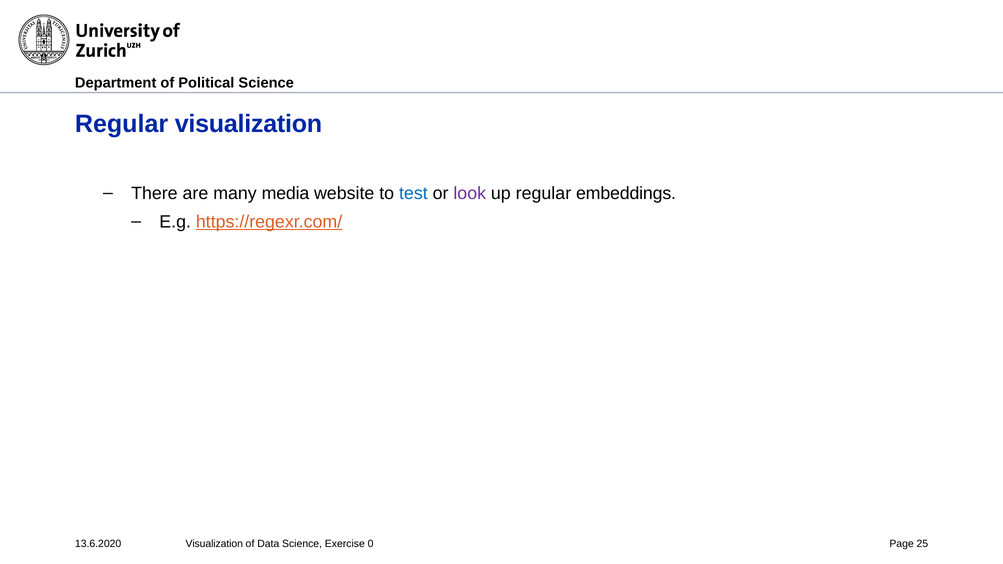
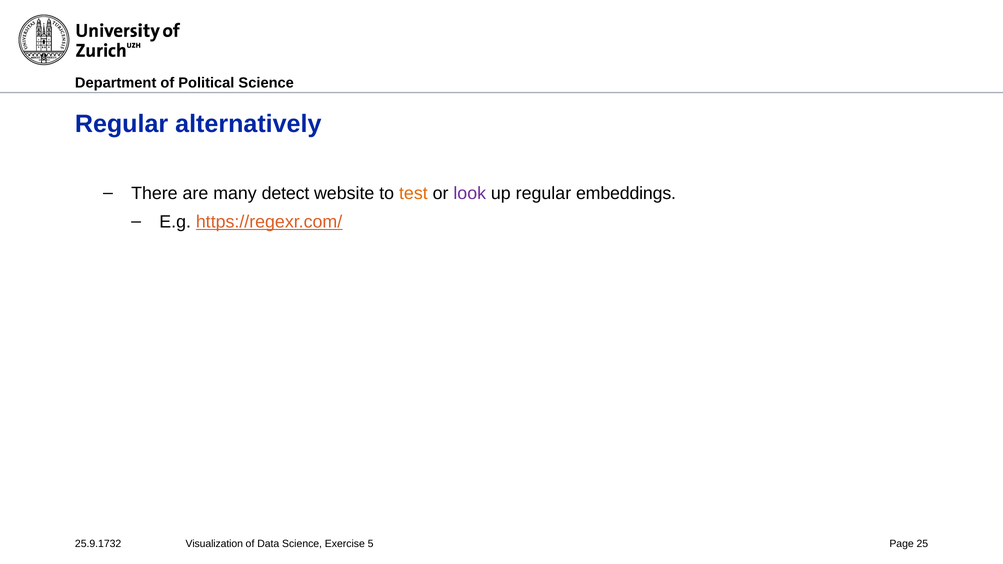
Regular visualization: visualization -> alternatively (248, 124)
media: media -> detect (285, 193)
test colour: blue -> orange (413, 193)
13.6.2020: 13.6.2020 -> 25.9.1732 (98, 544)
0: 0 -> 5 (371, 544)
